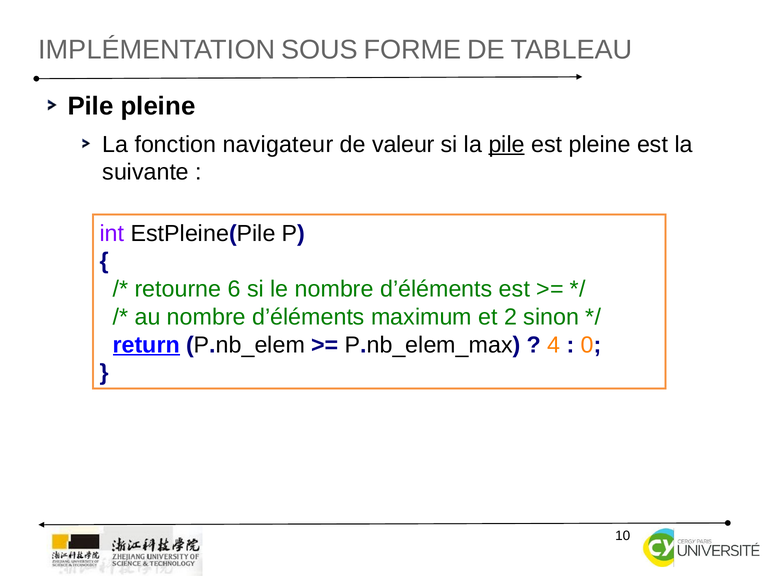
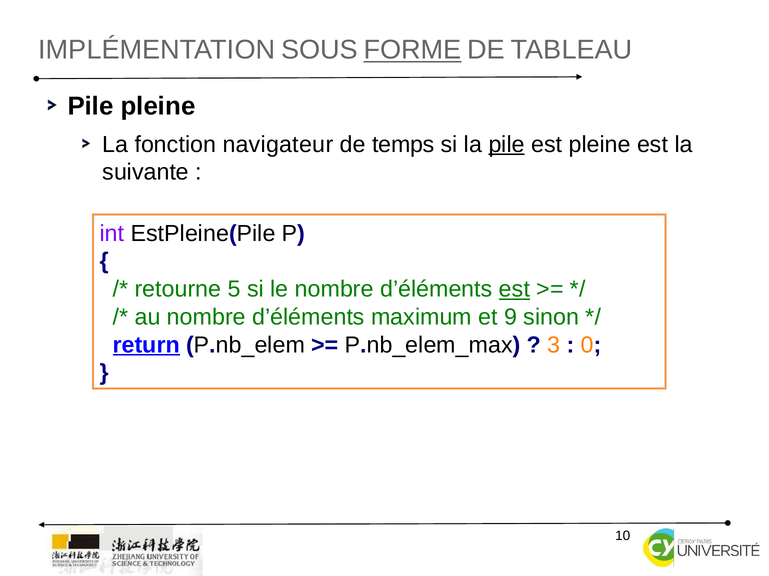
FORME underline: none -> present (413, 50)
valeur: valeur -> temps (403, 145)
6: 6 -> 5 (234, 289)
est underline: none -> present (514, 289)
2: 2 -> 9 (511, 317)
4: 4 -> 3 (554, 345)
